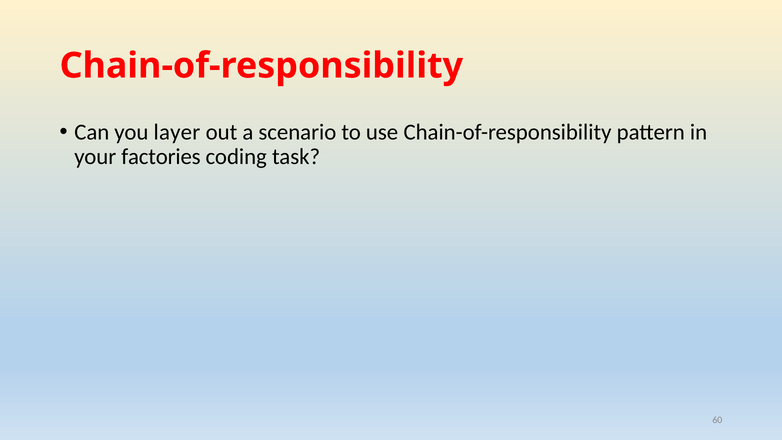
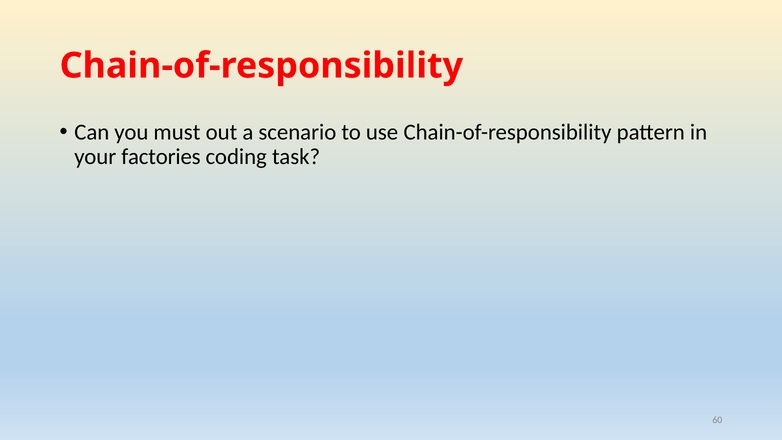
layer: layer -> must (177, 132)
